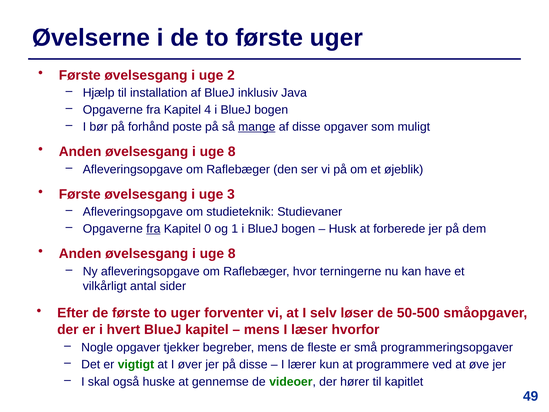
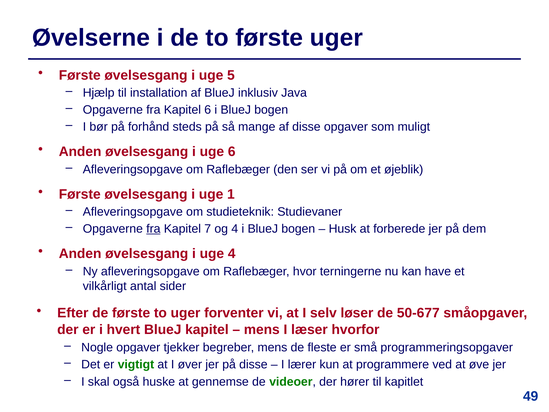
2: 2 -> 5 (231, 75)
Kapitel 4: 4 -> 6 (208, 110)
poste: poste -> steds (187, 127)
mange underline: present -> none (257, 127)
8: 8 -> 6 (232, 152)
3: 3 -> 1 (231, 194)
0: 0 -> 7 (208, 229)
og 1: 1 -> 4 (235, 229)
8: 8 -> 4 (232, 254)
50-500: 50-500 -> 50-677 (418, 313)
